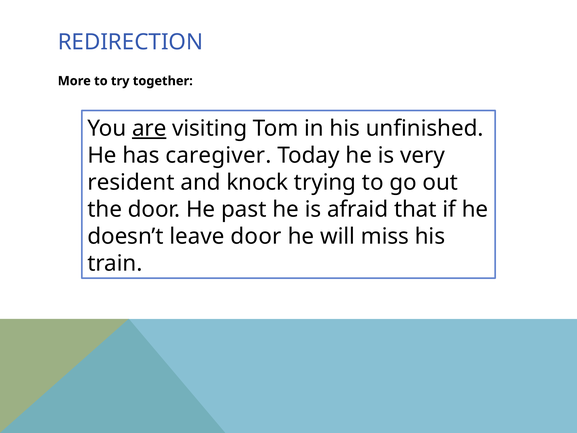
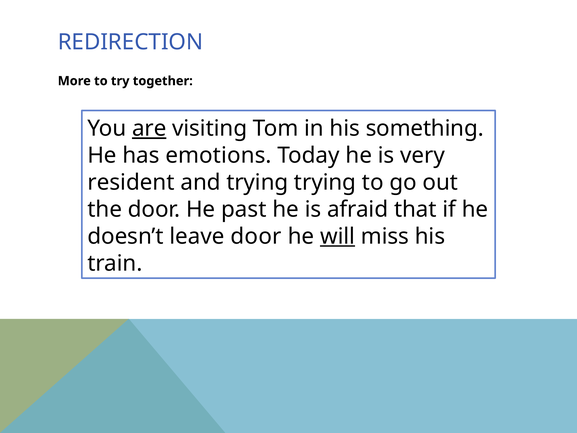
unfinished: unfinished -> something (425, 128)
caregiver: caregiver -> emotions (218, 155)
and knock: knock -> trying (257, 182)
will underline: none -> present (338, 236)
